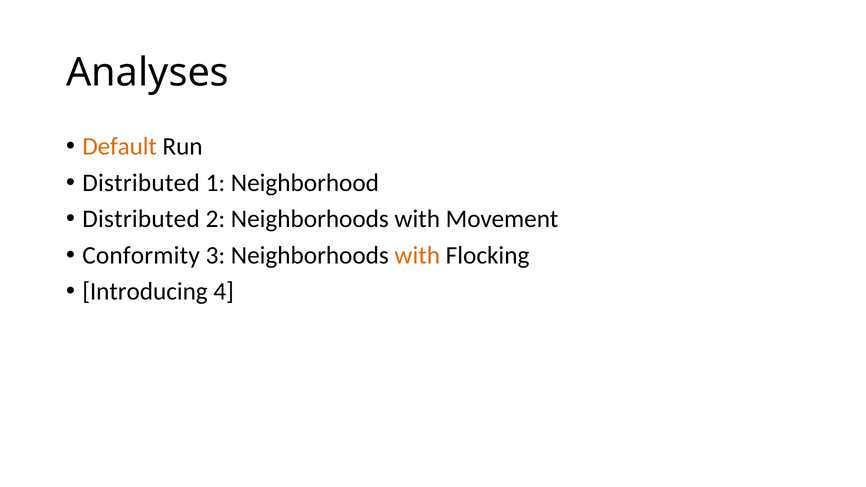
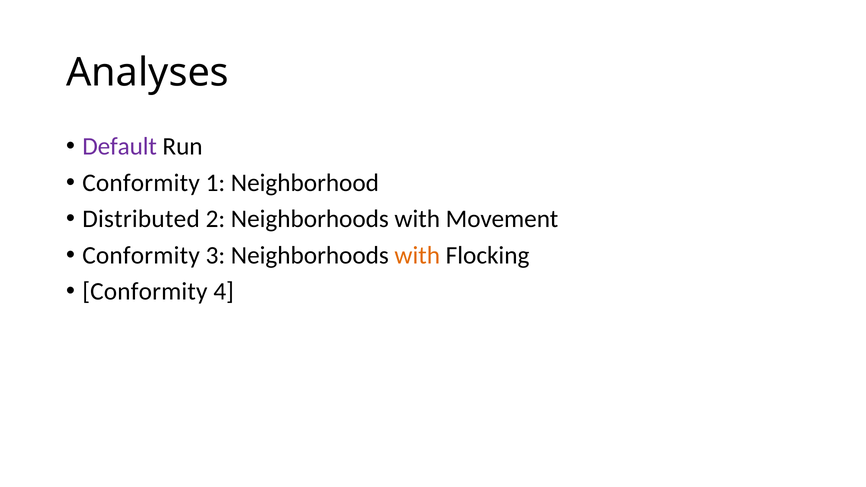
Default colour: orange -> purple (120, 146)
Distributed: Distributed -> Conformity (141, 183)
Introducing: Introducing -> Conformity (145, 292)
